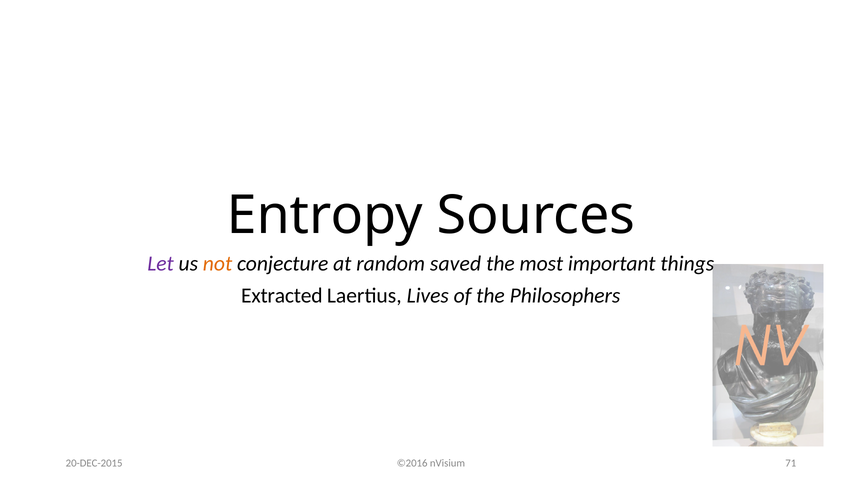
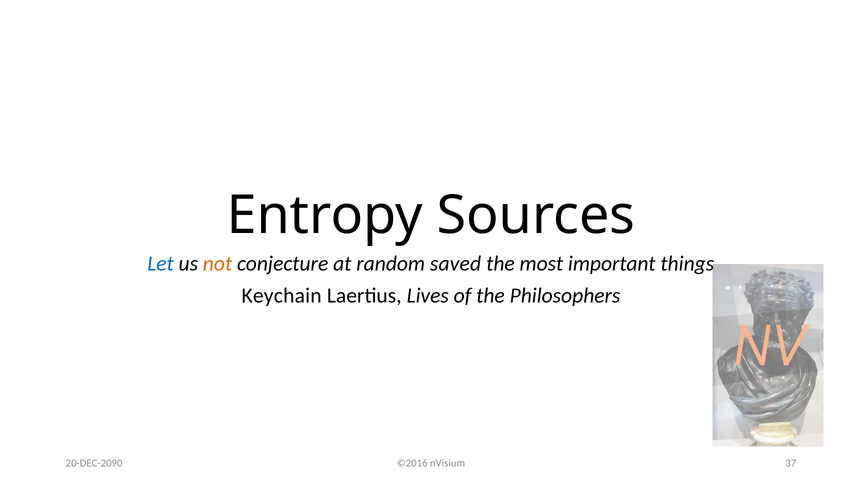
Let colour: purple -> blue (161, 264)
Extracted: Extracted -> Keychain (282, 296)
71: 71 -> 37 (791, 463)
20-DEC-2015: 20-DEC-2015 -> 20-DEC-2090 (94, 463)
